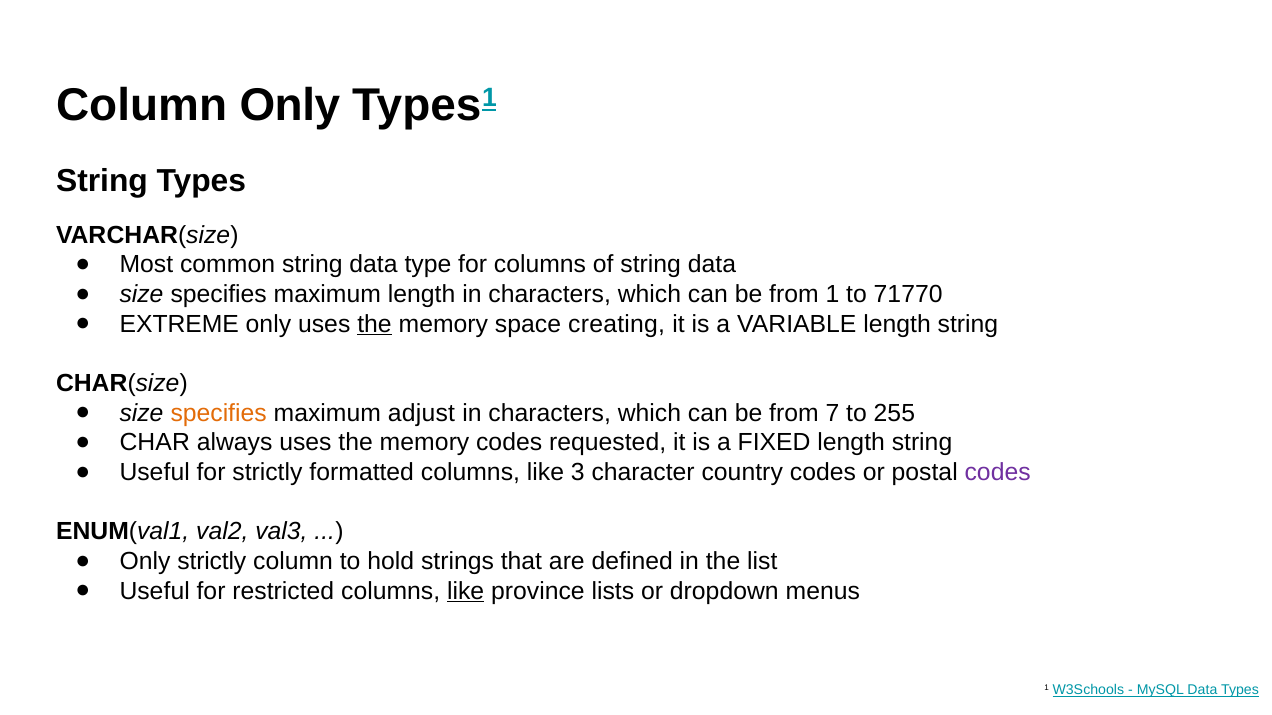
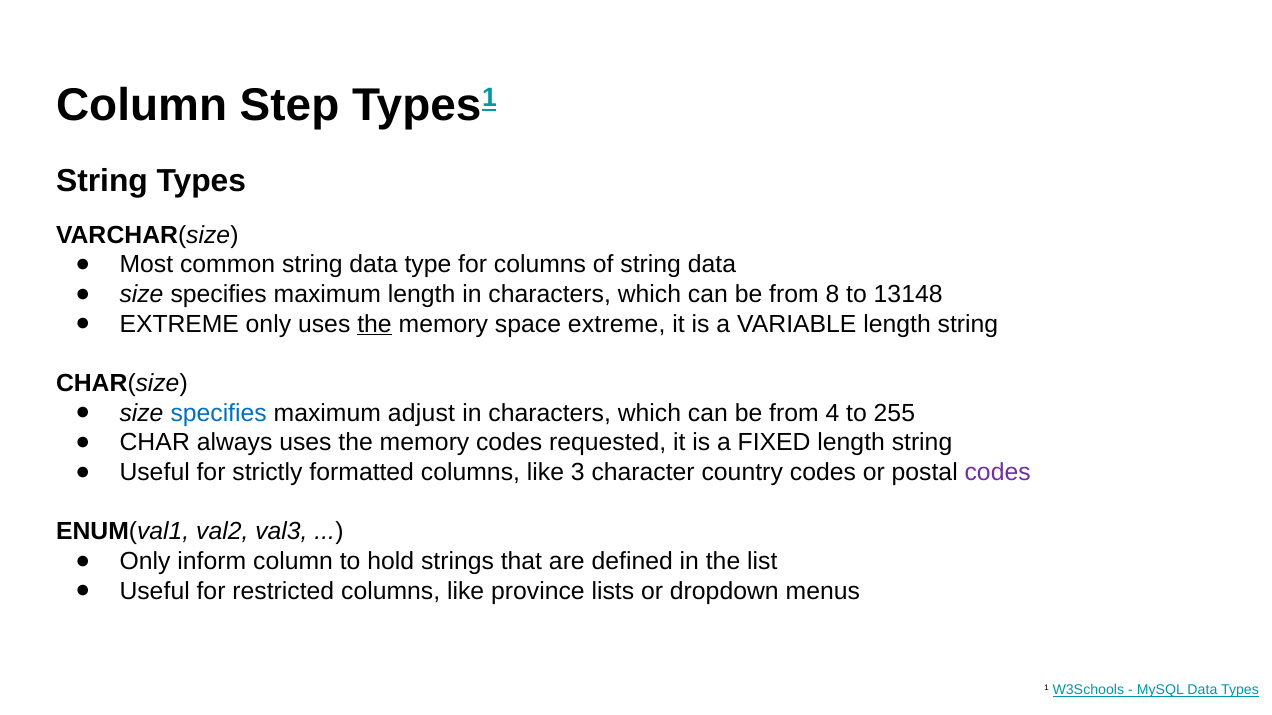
Column Only: Only -> Step (290, 105)
from 1: 1 -> 8 (833, 295)
71770: 71770 -> 13148 (908, 295)
space creating: creating -> extreme (617, 324)
specifies colour: orange -> blue (219, 413)
7: 7 -> 4 (833, 413)
Only strictly: strictly -> inform (212, 562)
like underline: present -> none (466, 591)
